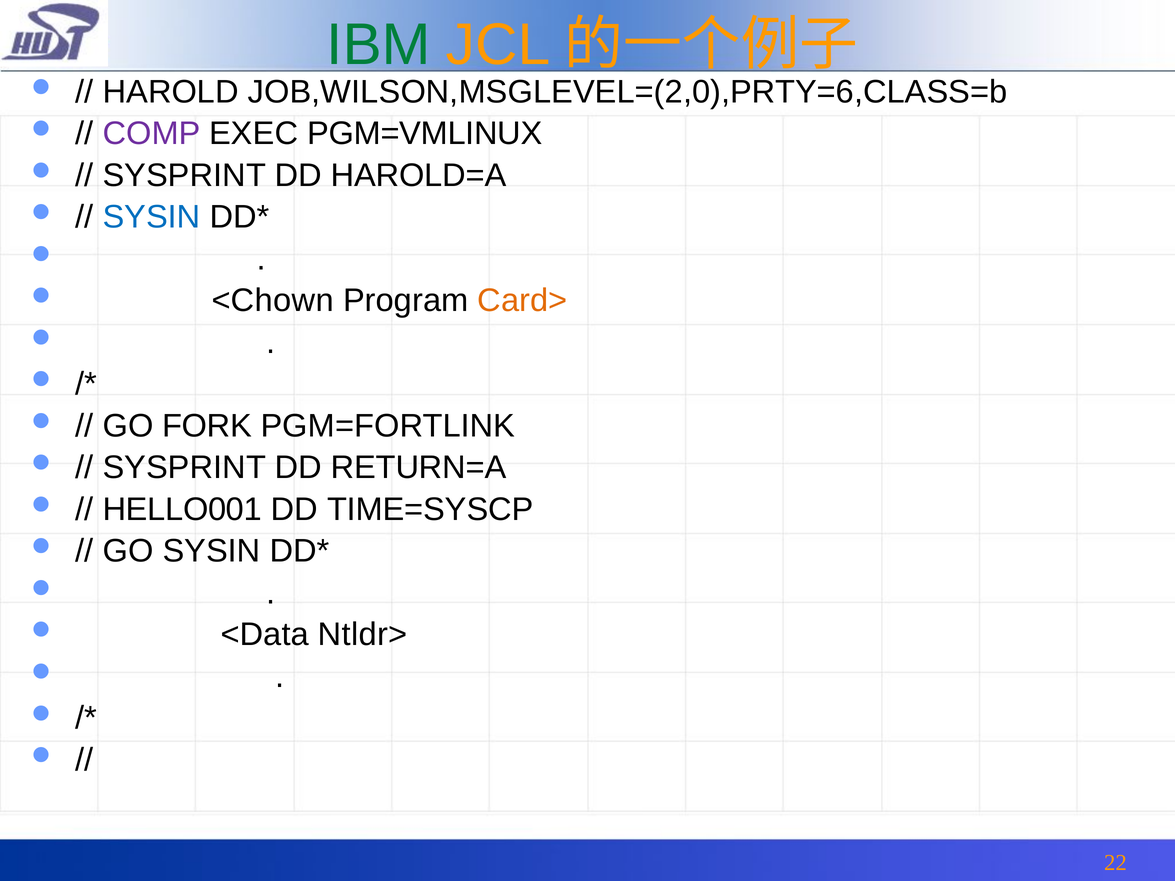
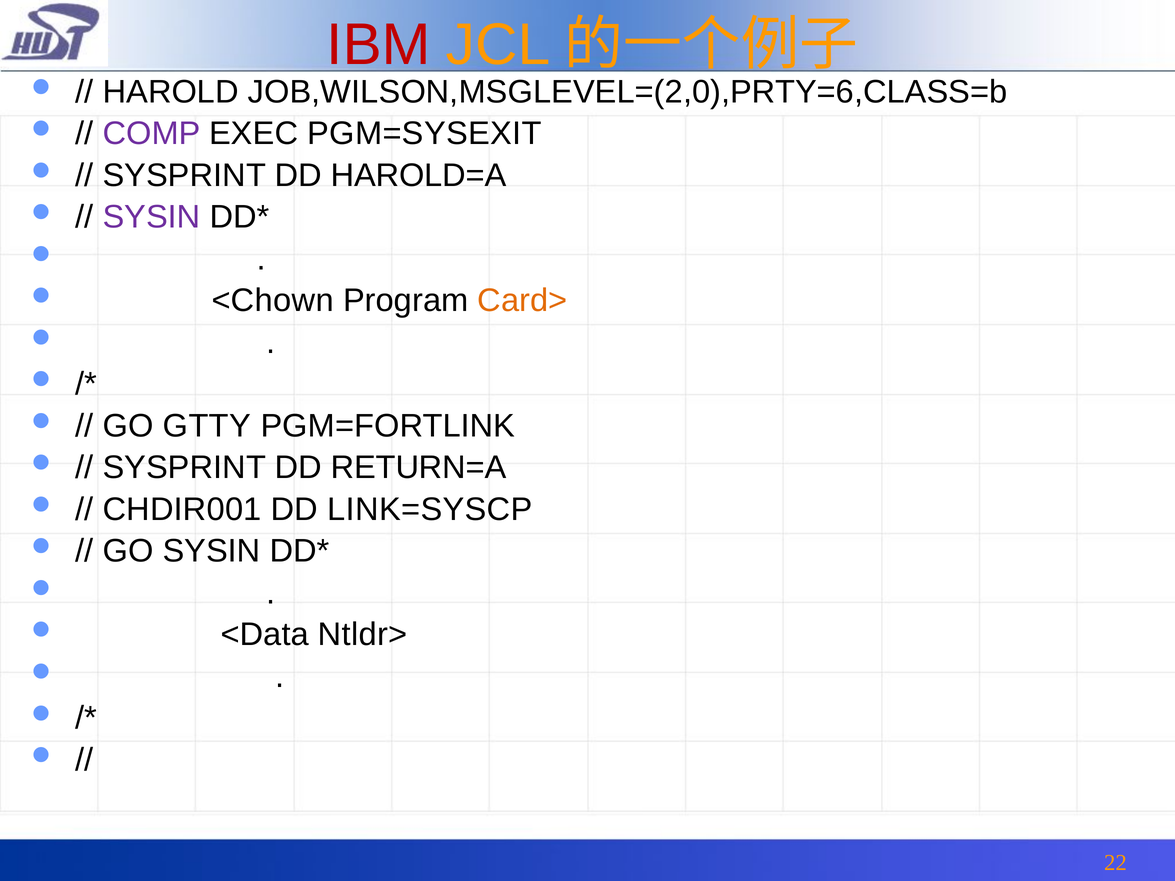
IBM colour: green -> red (378, 45)
PGM=VMLINUX: PGM=VMLINUX -> PGM=SYSEXIT (424, 134)
SYSIN colour: blue -> purple (152, 217)
FORK: FORK -> GTTY (207, 426)
HELLO001: HELLO001 -> CHDIR001 (182, 510)
TIME=SYSCP: TIME=SYSCP -> LINK=SYSCP (430, 510)
